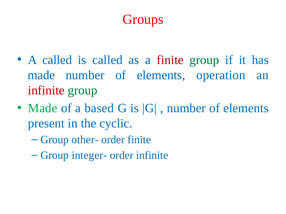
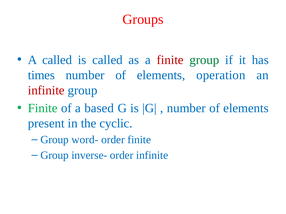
made: made -> times (41, 75)
group colour: green -> blue (83, 91)
Made: Made -> Finite (43, 108)
other-: other- -> word- (85, 140)
integer-: integer- -> inverse- (89, 156)
